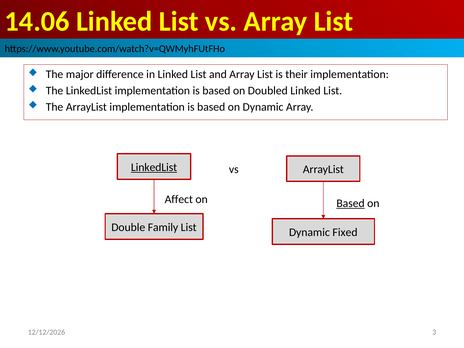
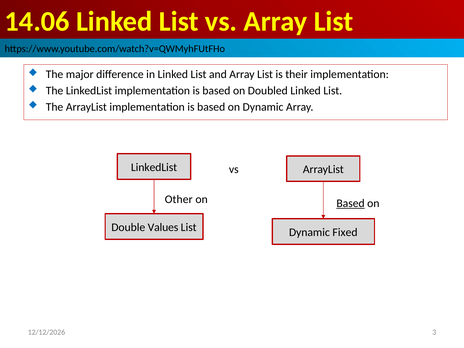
LinkedList underline: present -> none (154, 167)
Affect: Affect -> Other (179, 199)
Family: Family -> Values (163, 227)
